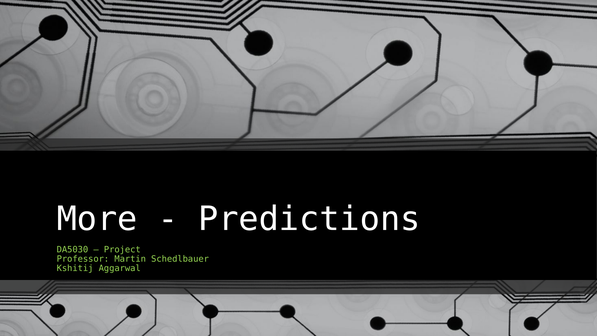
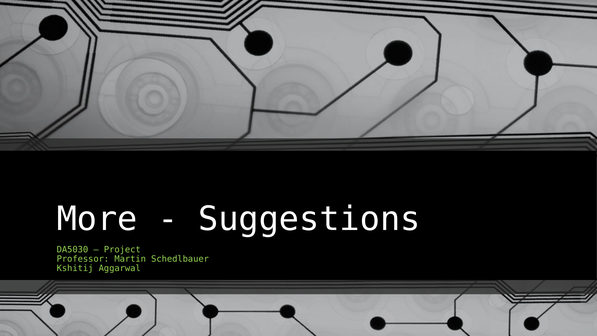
Predictions: Predictions -> Suggestions (309, 219)
